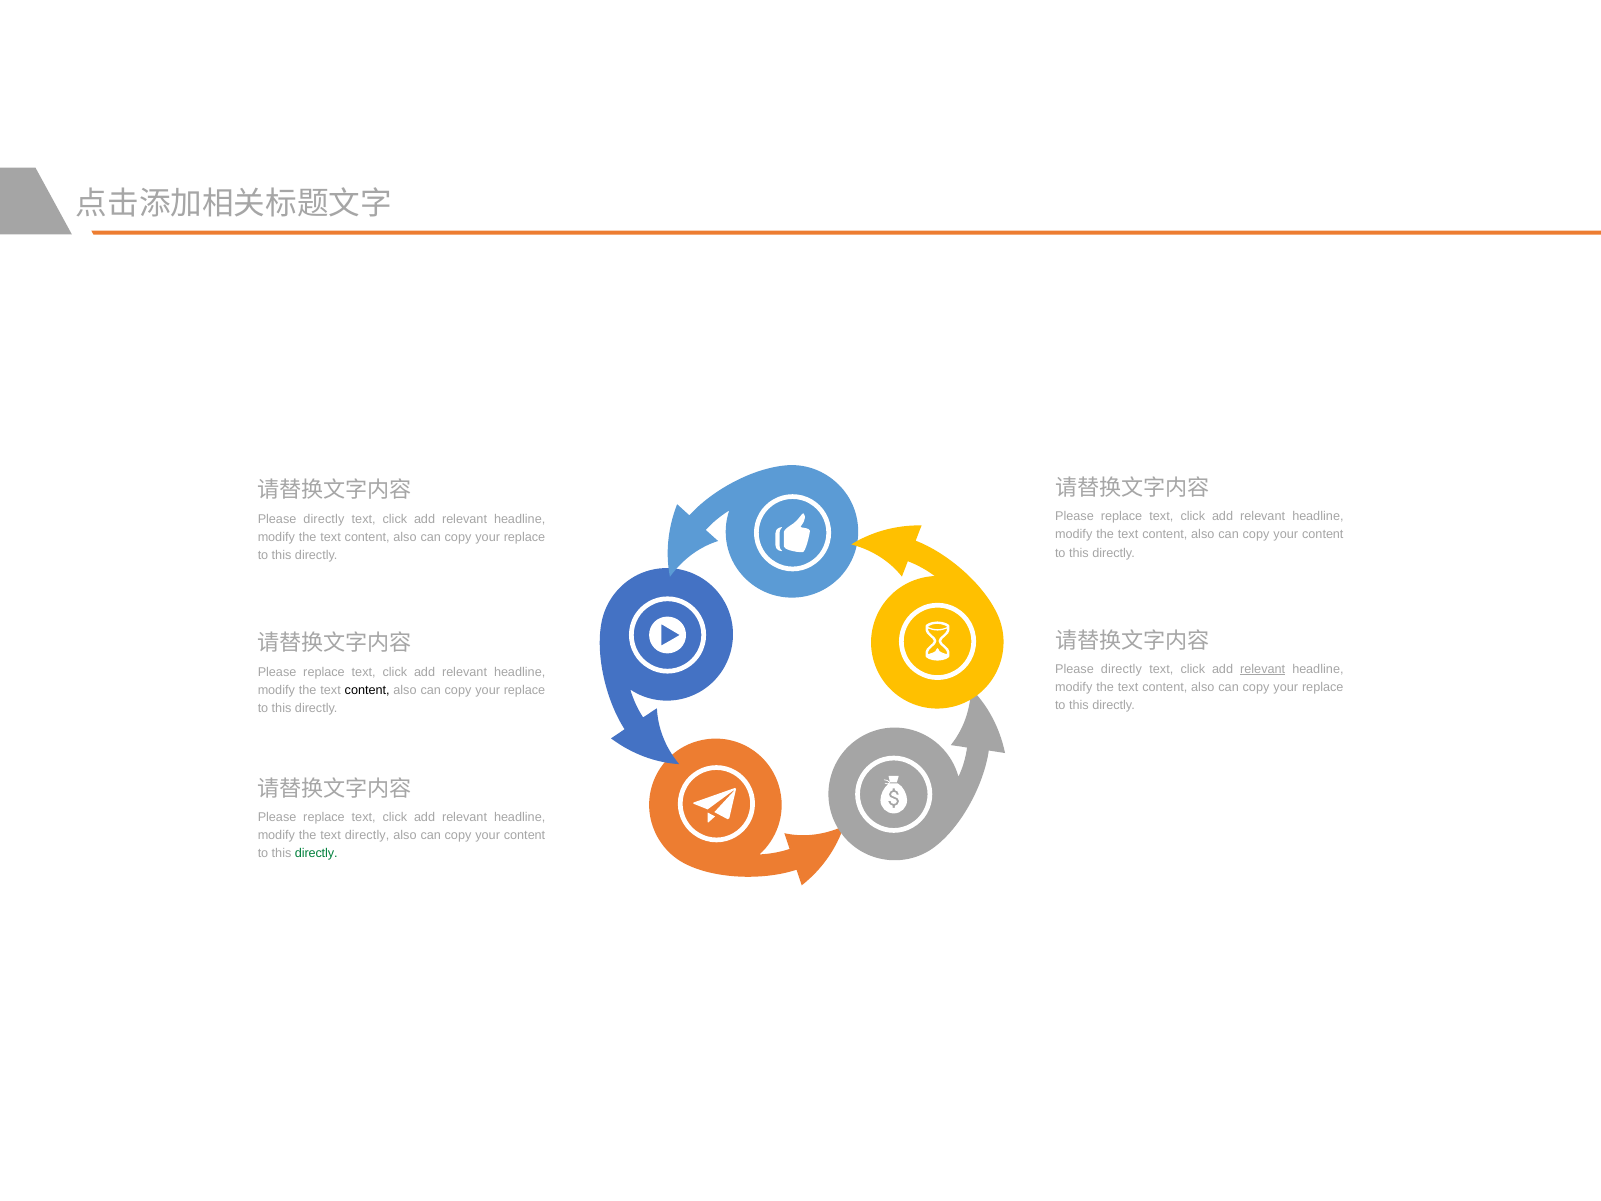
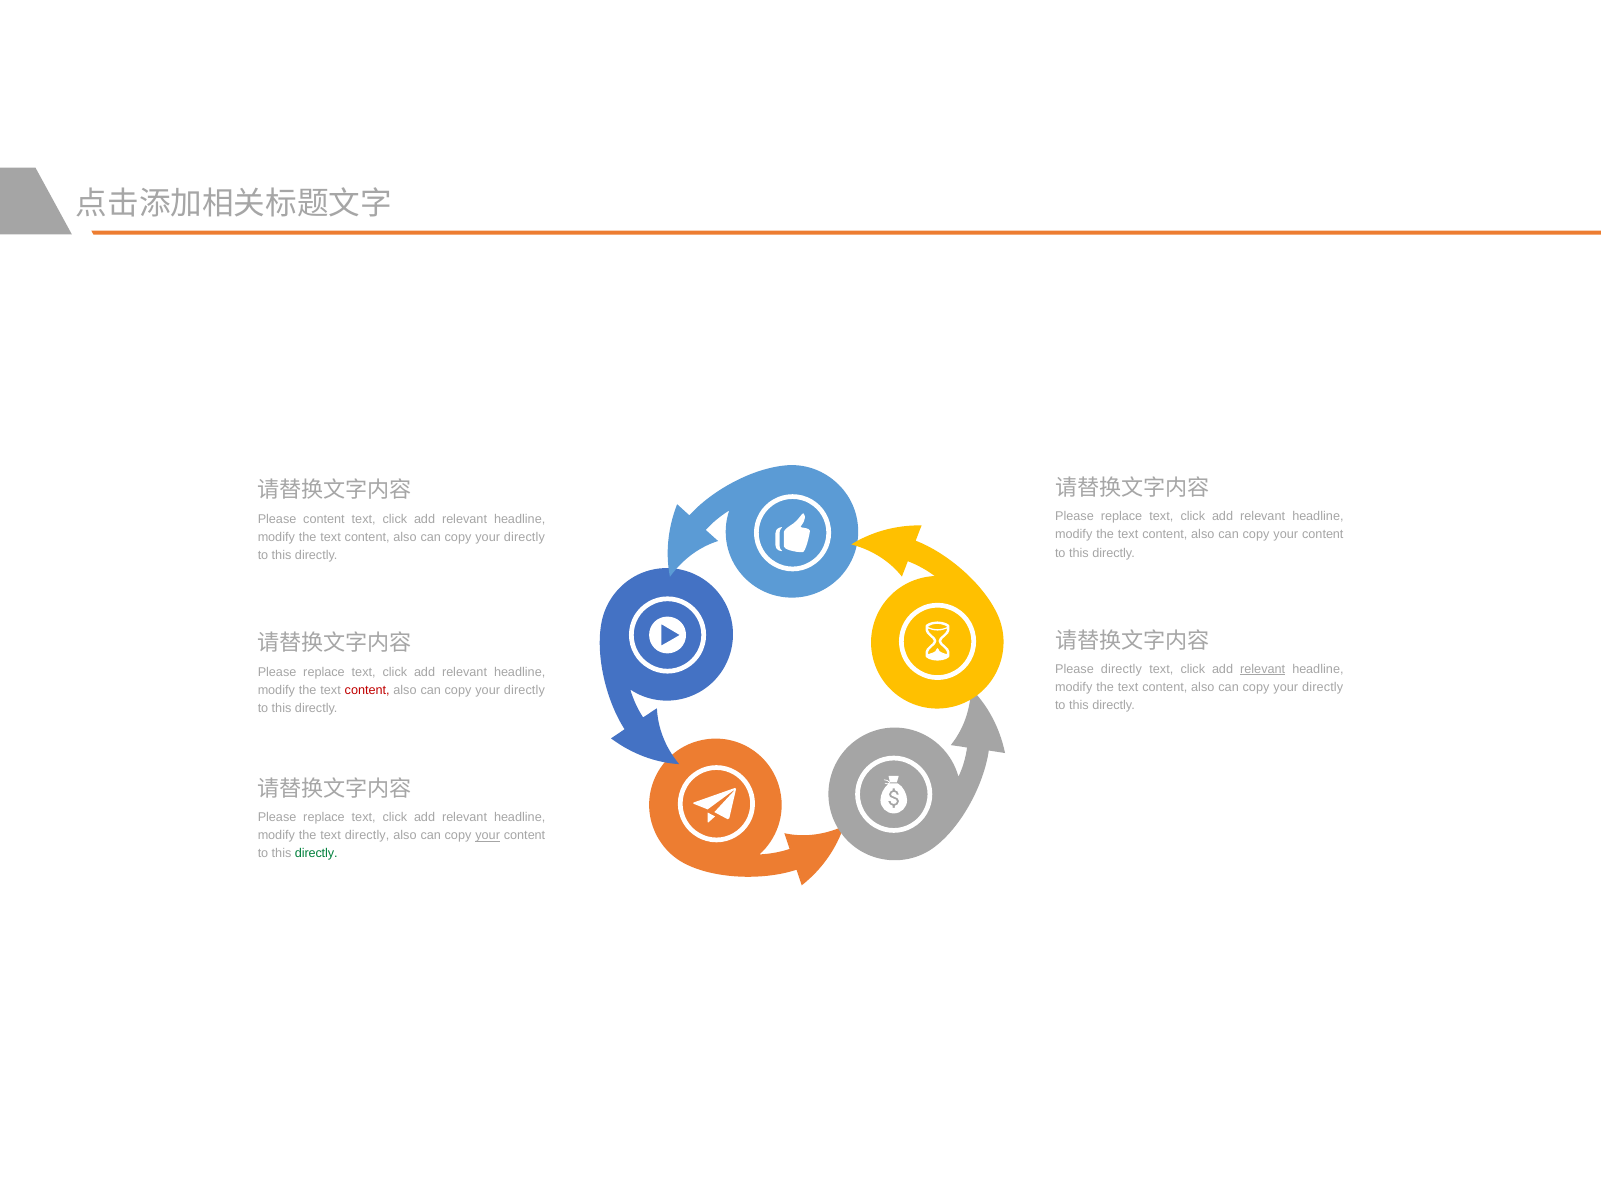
directly: directly -> content (324, 519)
replace: replace -> directly (524, 537)
replace: replace -> directly (1323, 687)
content colour: black -> red (367, 690)
replace: replace -> directly (524, 690)
your underline: none -> present (488, 835)
